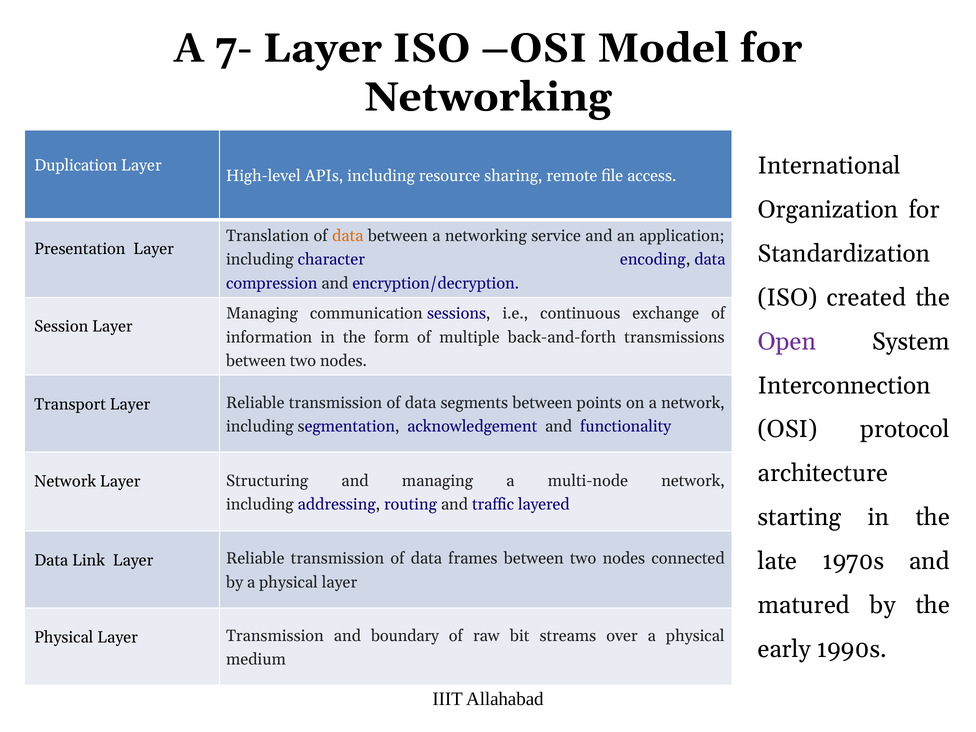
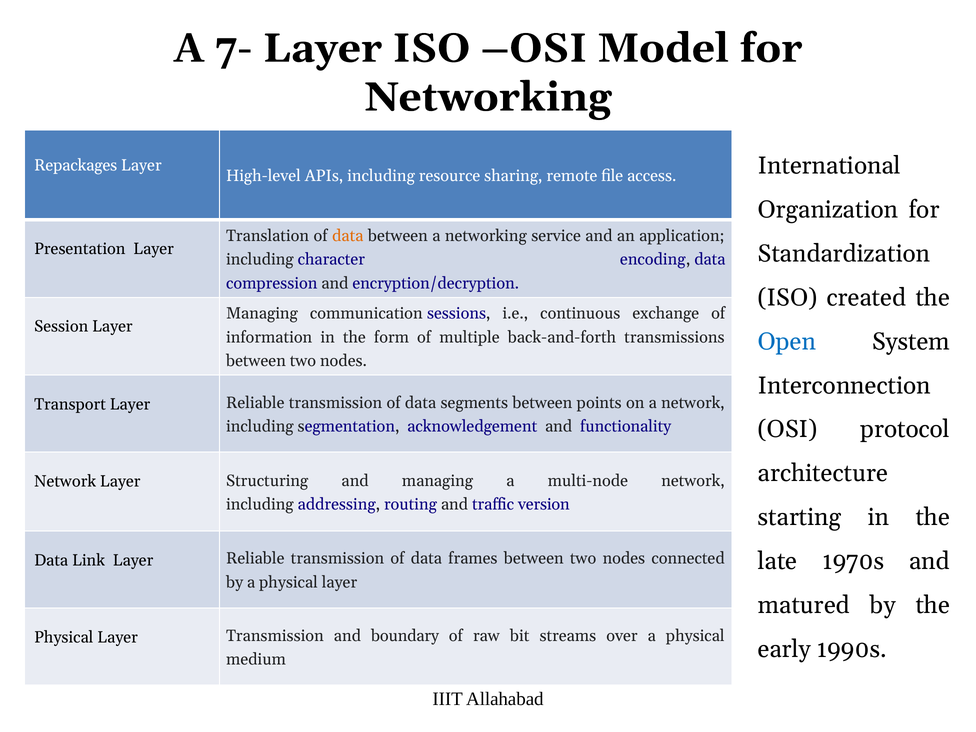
Duplication: Duplication -> Repackages (76, 165)
Open colour: purple -> blue (787, 342)
layered: layered -> version (544, 504)
